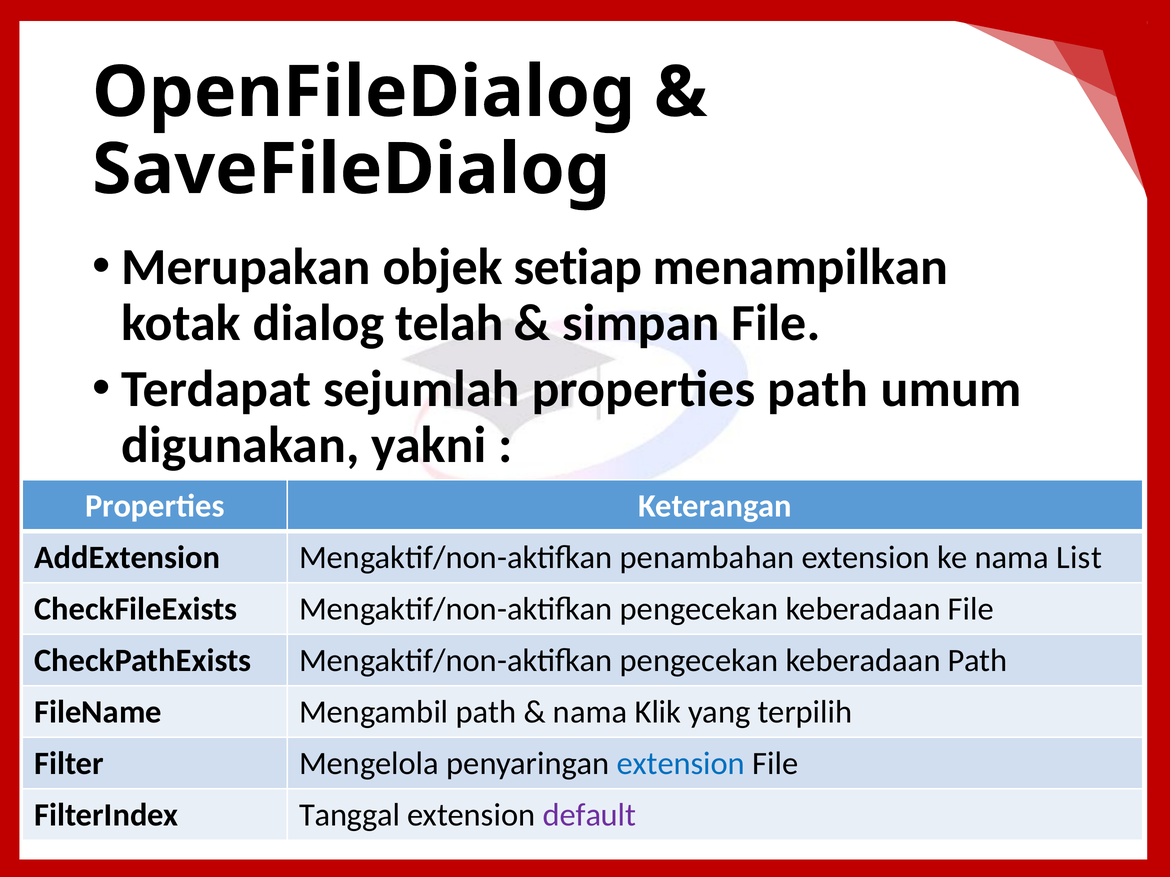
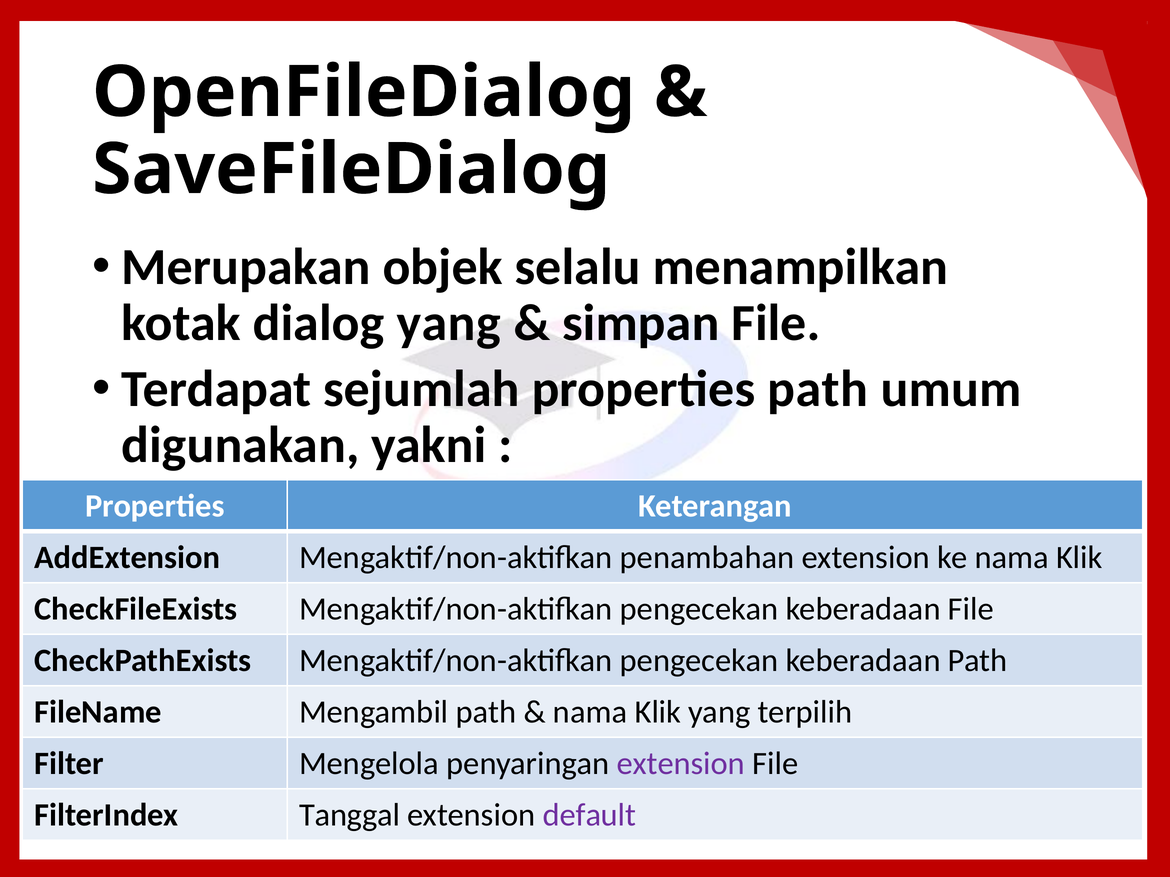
setiap: setiap -> selalu (578, 267)
dialog telah: telah -> yang (449, 323)
ke nama List: List -> Klik (1079, 558)
extension colour: blue -> purple (681, 764)
